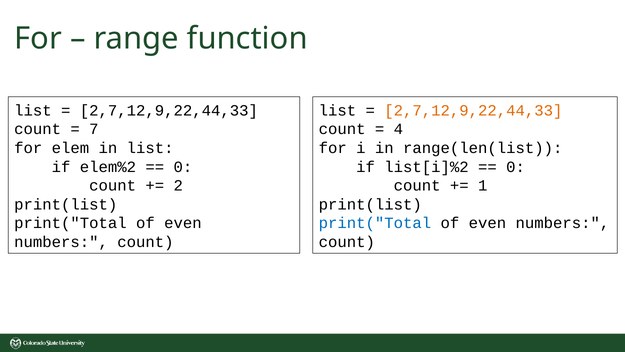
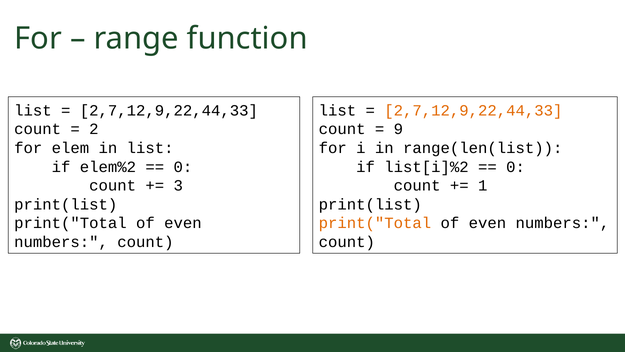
7: 7 -> 2 (94, 129)
4: 4 -> 9 (398, 129)
2: 2 -> 3 (178, 185)
print("Total colour: blue -> orange (375, 223)
